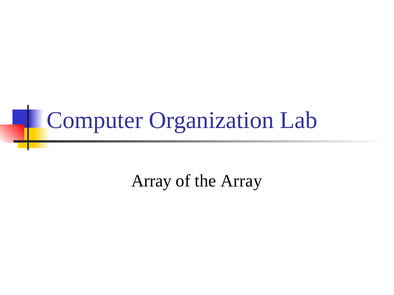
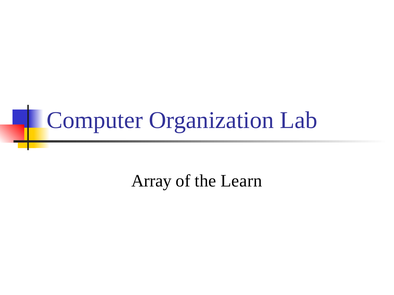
the Array: Array -> Learn (241, 181)
